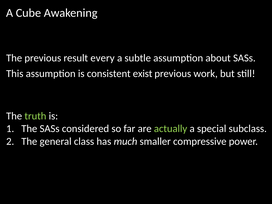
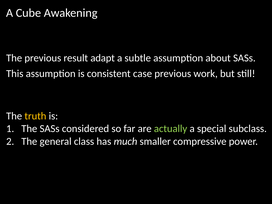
every: every -> adapt (103, 58)
exist: exist -> case (143, 74)
truth colour: light green -> yellow (35, 116)
